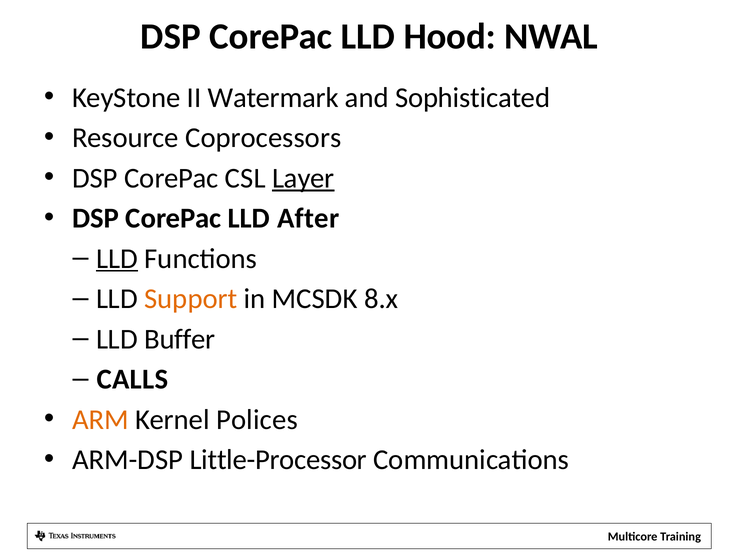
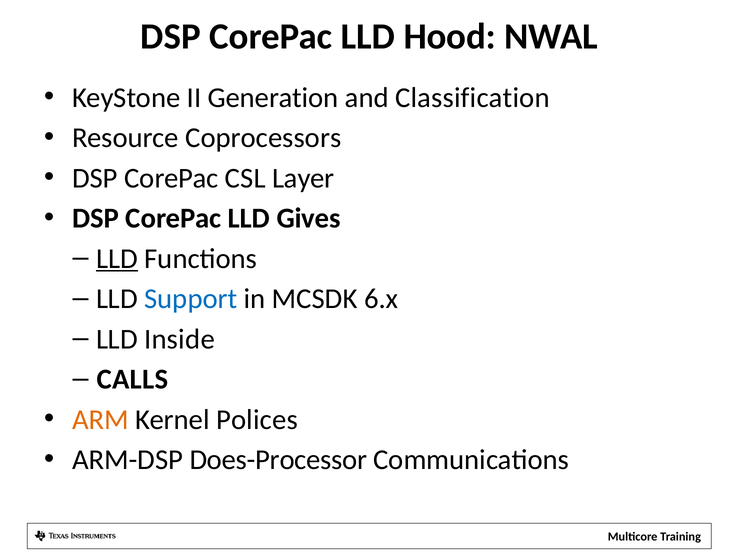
Watermark: Watermark -> Generation (273, 98)
Sophisticated: Sophisticated -> Classification (472, 98)
Layer underline: present -> none (303, 178)
After: After -> Gives (309, 218)
Support colour: orange -> blue (191, 299)
8.x: 8.x -> 6.x (381, 299)
Buffer: Buffer -> Inside (180, 339)
Little-Processor: Little-Processor -> Does-Processor (278, 460)
